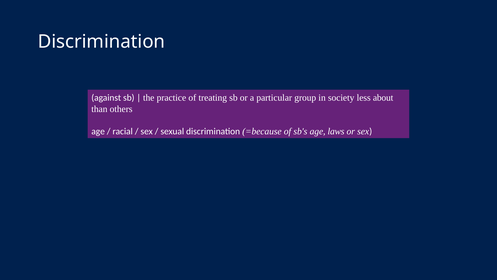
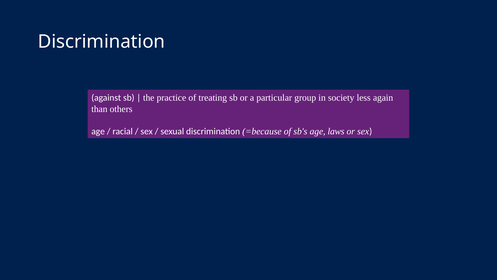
about: about -> again (383, 98)
